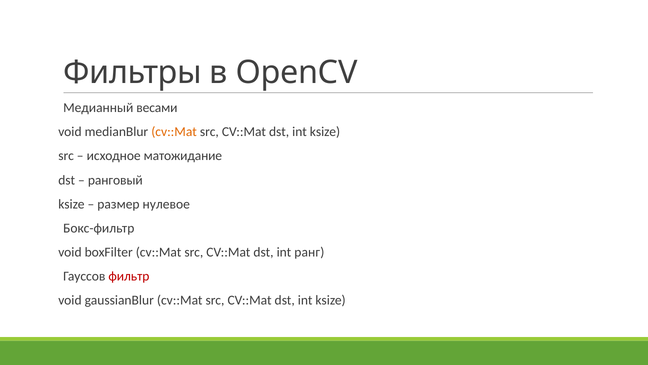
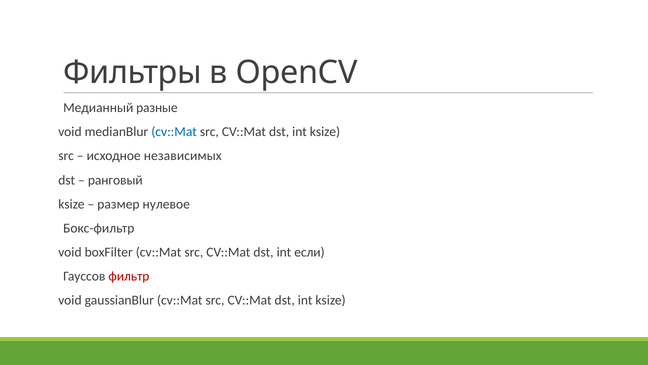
весами: весами -> разные (157, 108)
cv::Mat colour: orange -> blue (174, 132)
матожидание: матожидание -> независимых (183, 156)
ранг: ранг -> если (309, 252)
